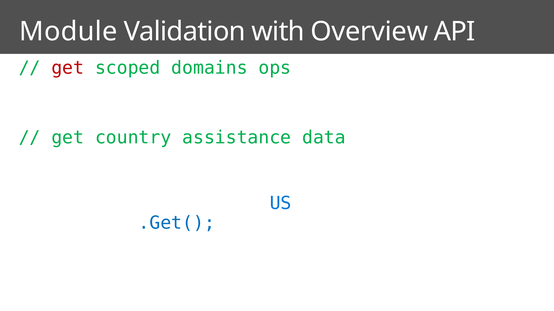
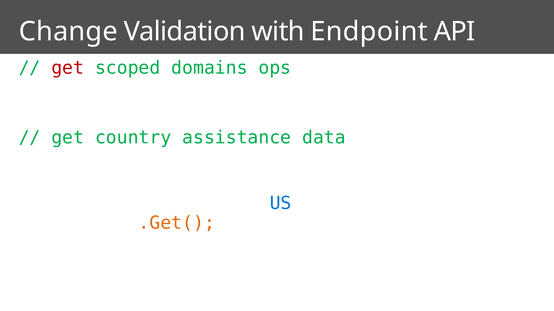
Module: Module -> Change (68, 32)
Overview: Overview -> Endpoint (369, 32)
.Get( colour: blue -> orange (177, 223)
